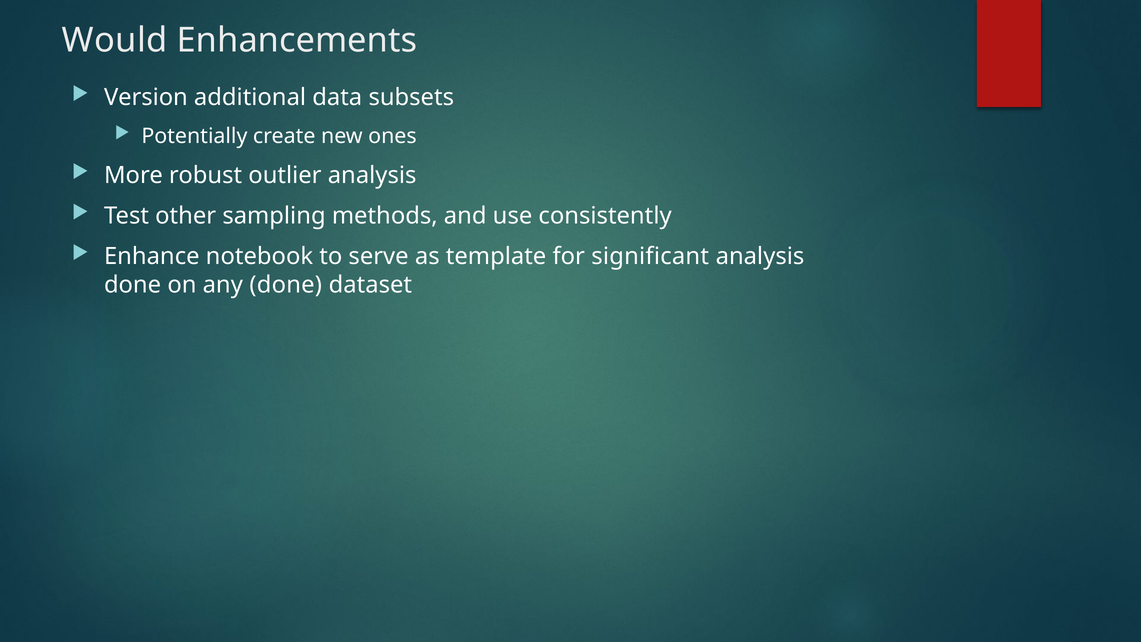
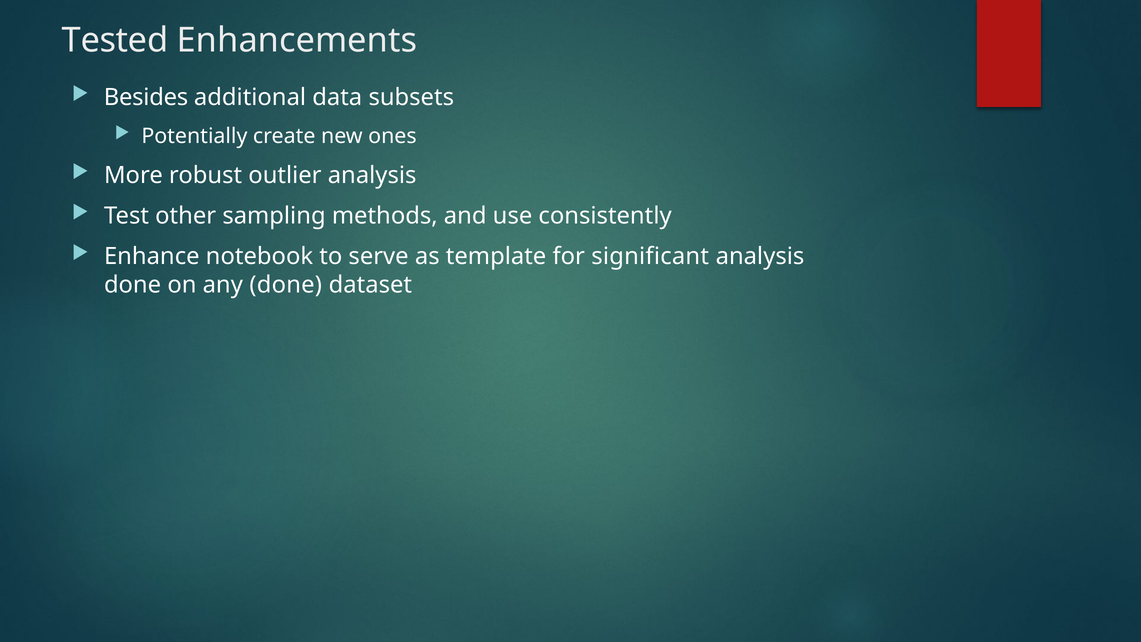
Would: Would -> Tested (115, 40)
Version: Version -> Besides (146, 98)
